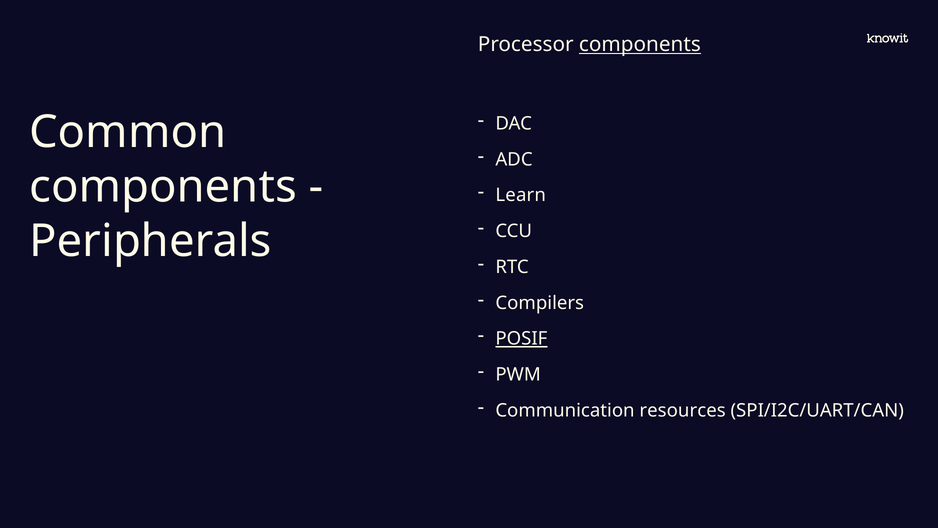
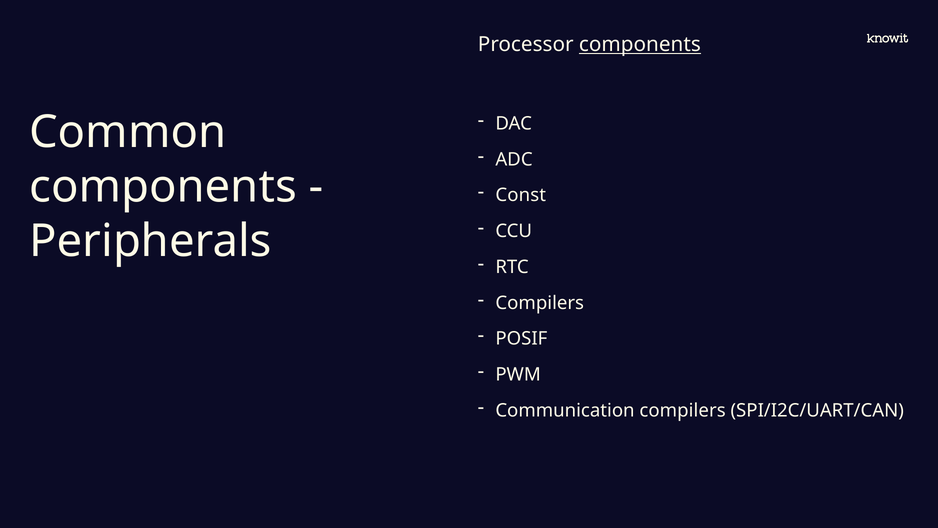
Learn: Learn -> Const (521, 195)
POSIF underline: present -> none (521, 339)
Communication resources: resources -> compilers (683, 410)
